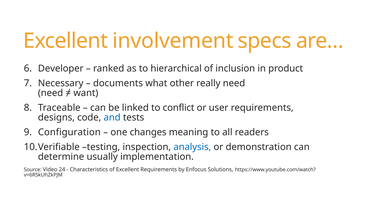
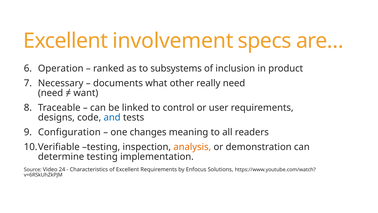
Developer: Developer -> Operation (61, 68)
hierarchical: hierarchical -> subsystems (176, 68)
conflict: conflict -> control (179, 108)
analysis colour: blue -> orange (192, 147)
determine usually: usually -> testing (102, 156)
